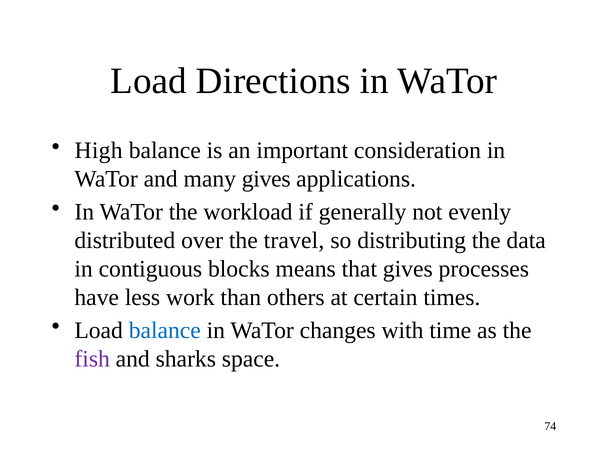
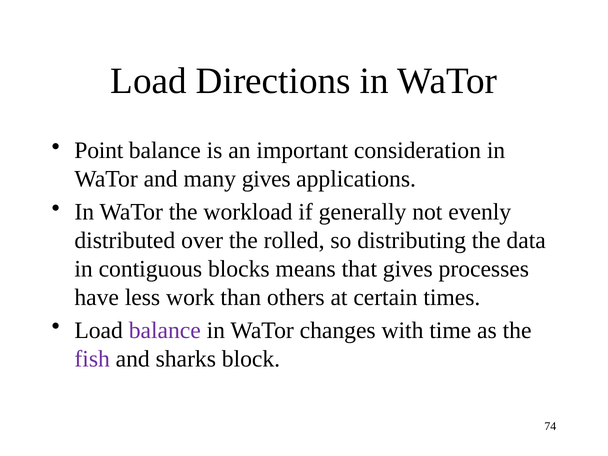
High: High -> Point (99, 151)
travel: travel -> rolled (294, 241)
balance colour: blue -> purple (165, 330)
space: space -> block (251, 359)
